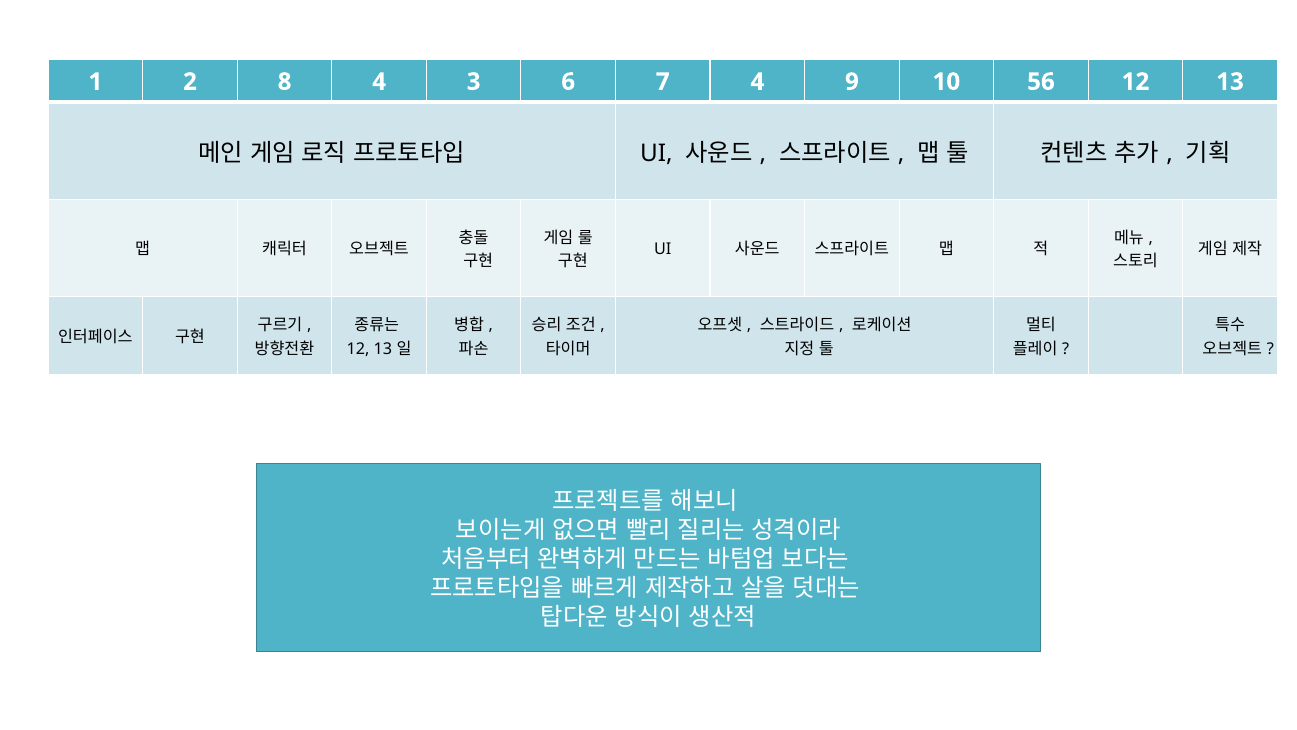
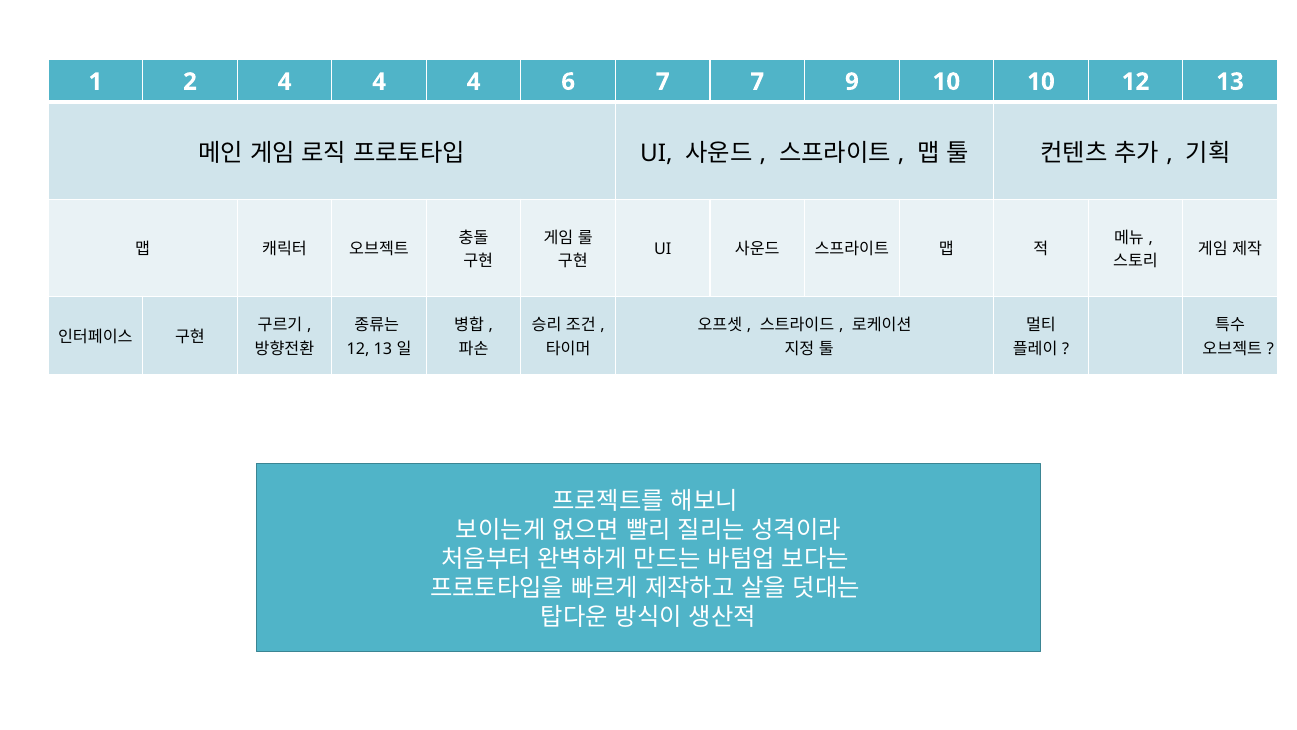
2 8: 8 -> 4 (285, 82)
3: 3 -> 4 (474, 82)
7 4: 4 -> 7 (757, 82)
10 56: 56 -> 10 (1041, 82)
